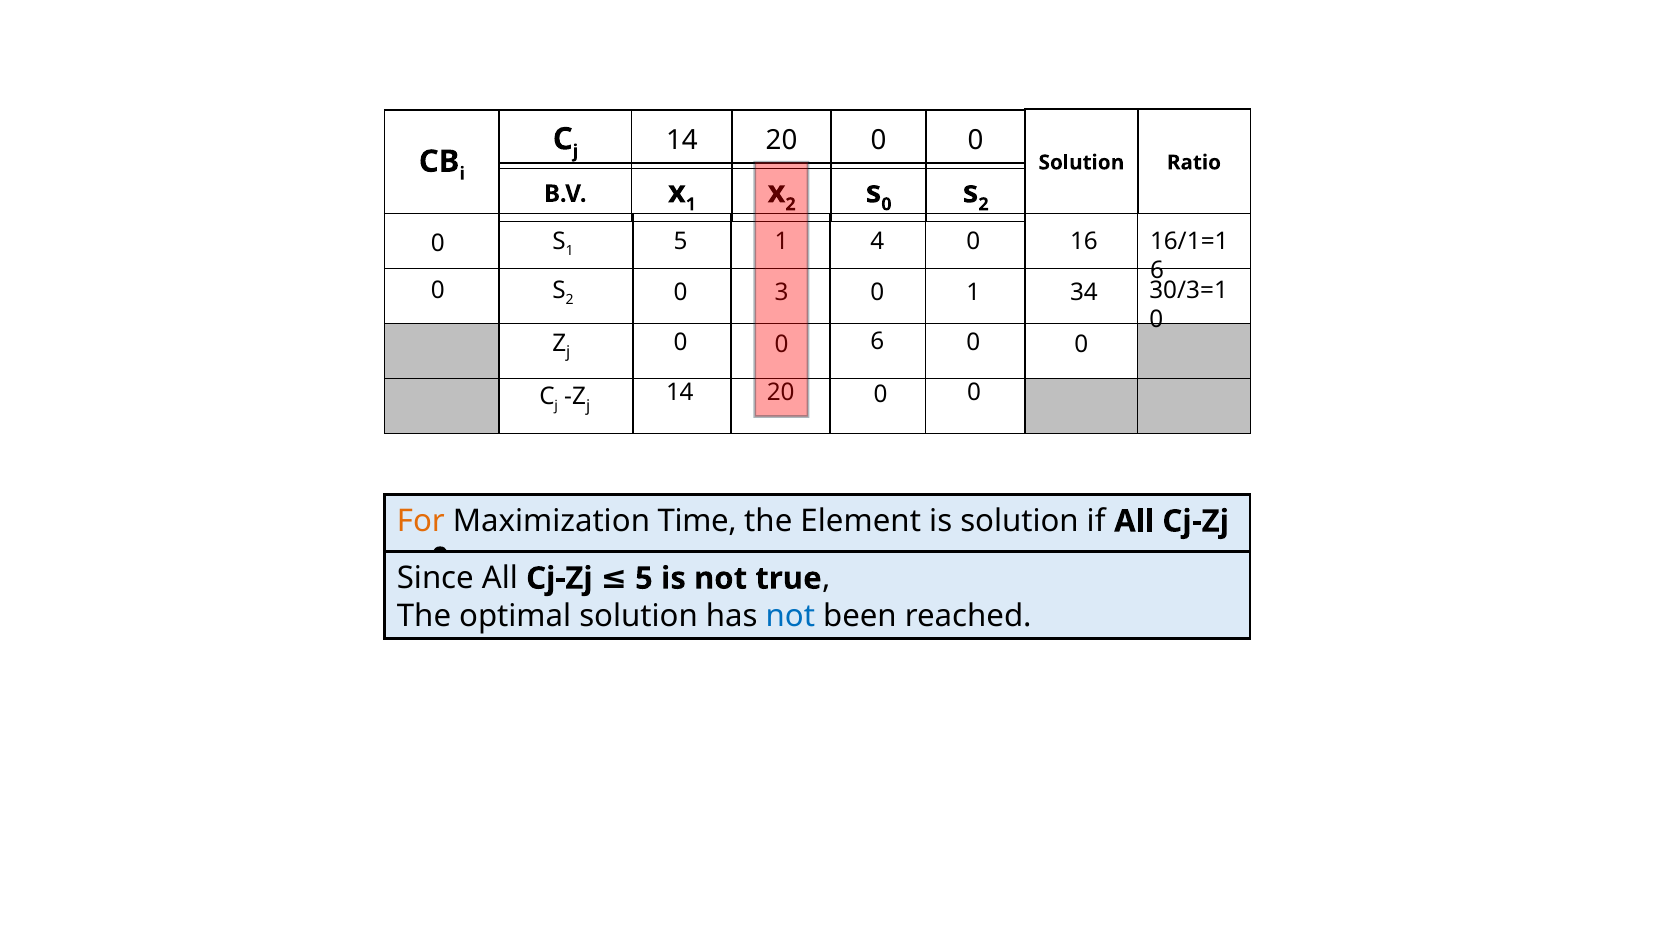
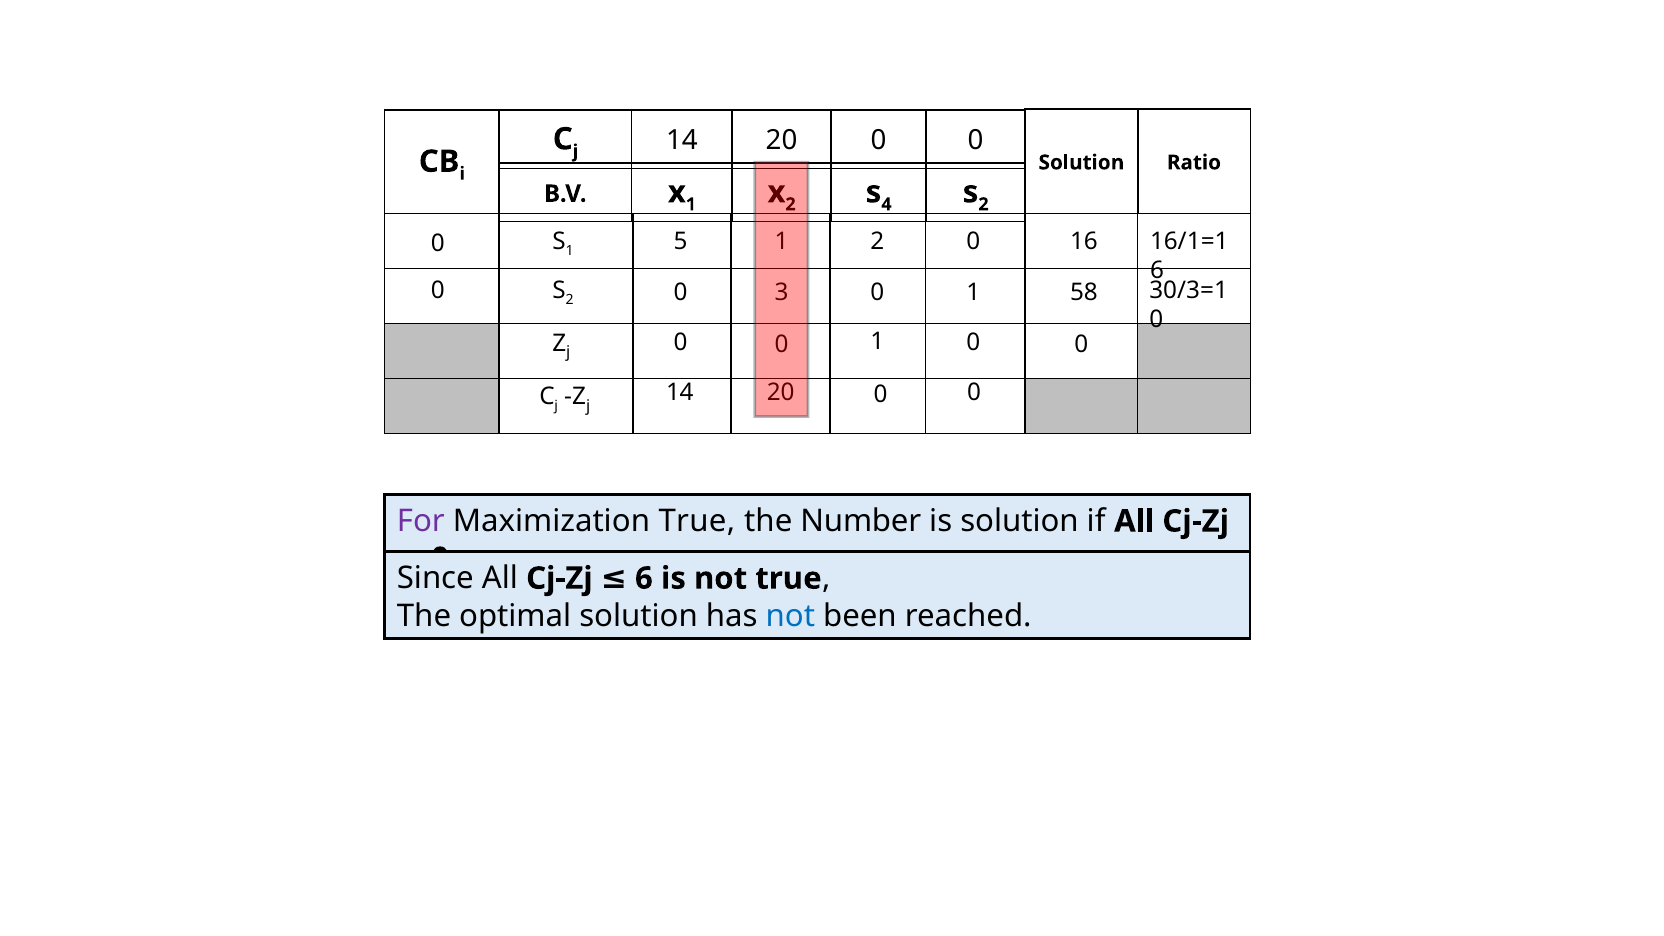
0: 0 -> 4 (886, 204)
4: 4 -> 2 (877, 241)
34: 34 -> 58 (1084, 292)
6: 6 -> 1 (877, 341)
For colour: orange -> purple (421, 521)
Maximization Time: Time -> True (697, 521)
Element: Element -> Number (861, 521)
Cj-Zj 5: 5 -> 6 (644, 578)
